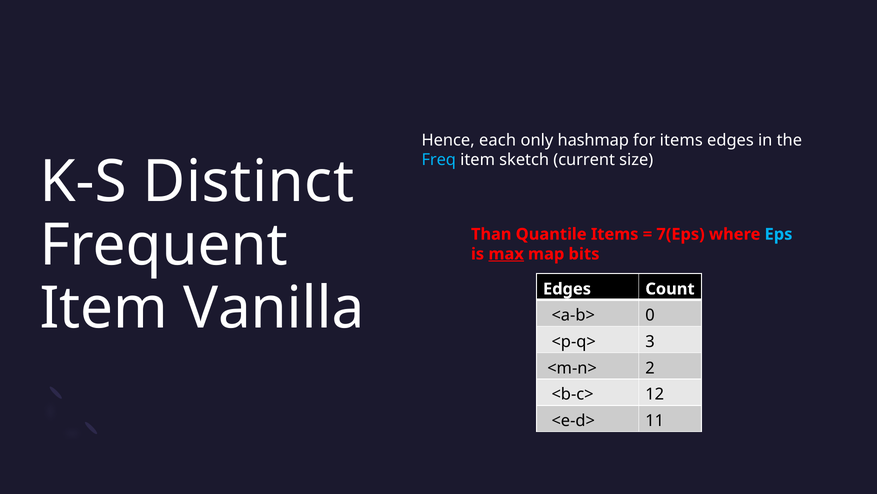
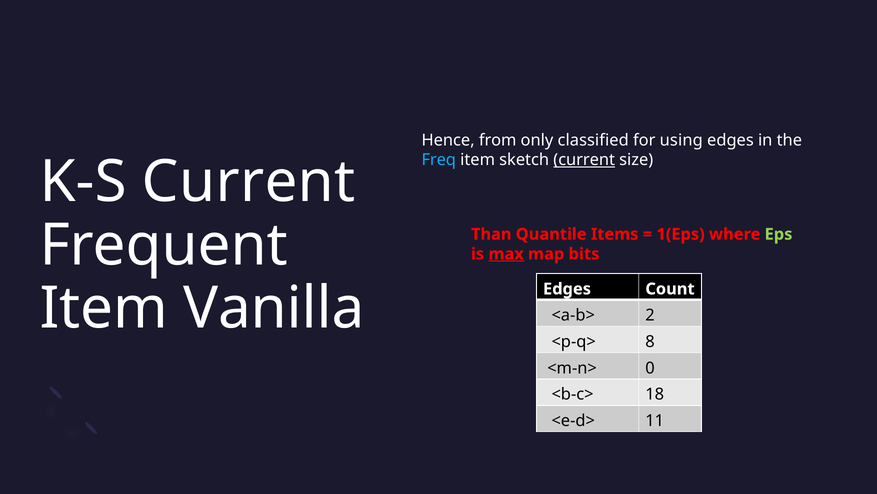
each: each -> from (498, 140)
hashmap: hashmap -> classified (593, 140)
for items: items -> using (681, 140)
current underline: none -> present (584, 160)
K-S Distinct: Distinct -> Current (249, 182)
7(Eps: 7(Eps -> 1(Eps (681, 234)
Eps colour: light blue -> light green (779, 234)
0: 0 -> 2 (650, 315)
3: 3 -> 8 (650, 341)
2: 2 -> 0 (650, 368)
12: 12 -> 18 (655, 394)
